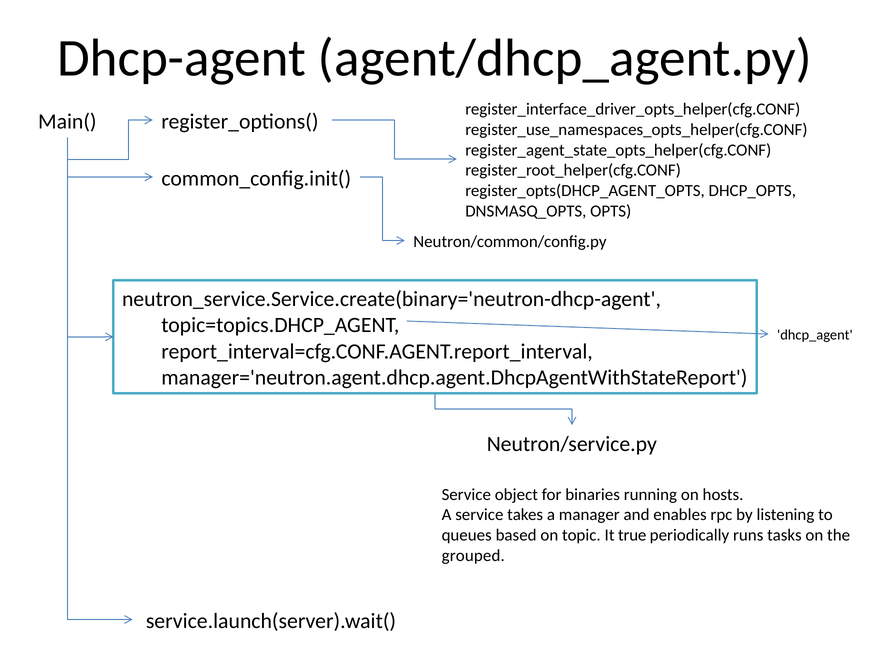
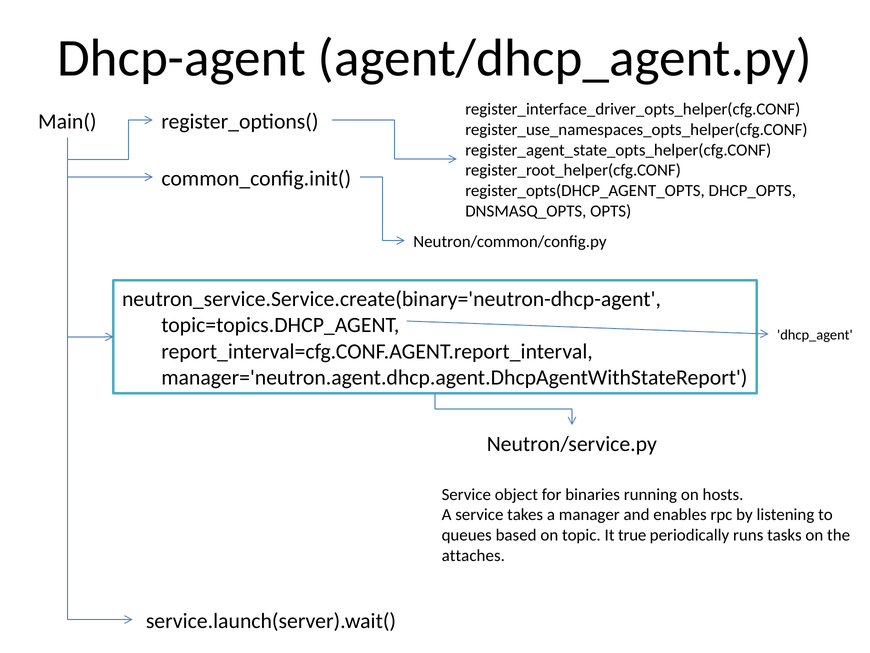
grouped: grouped -> attaches (473, 555)
